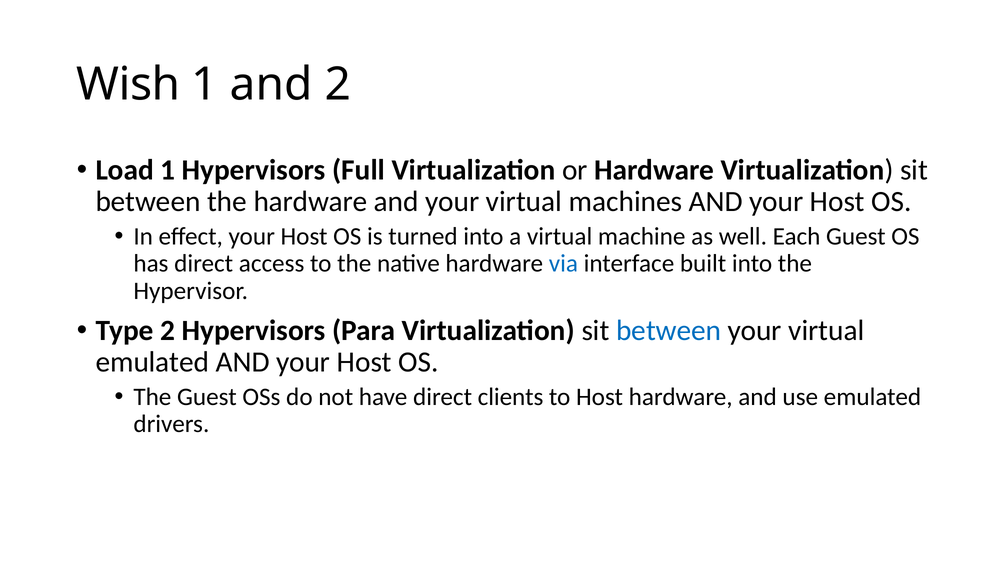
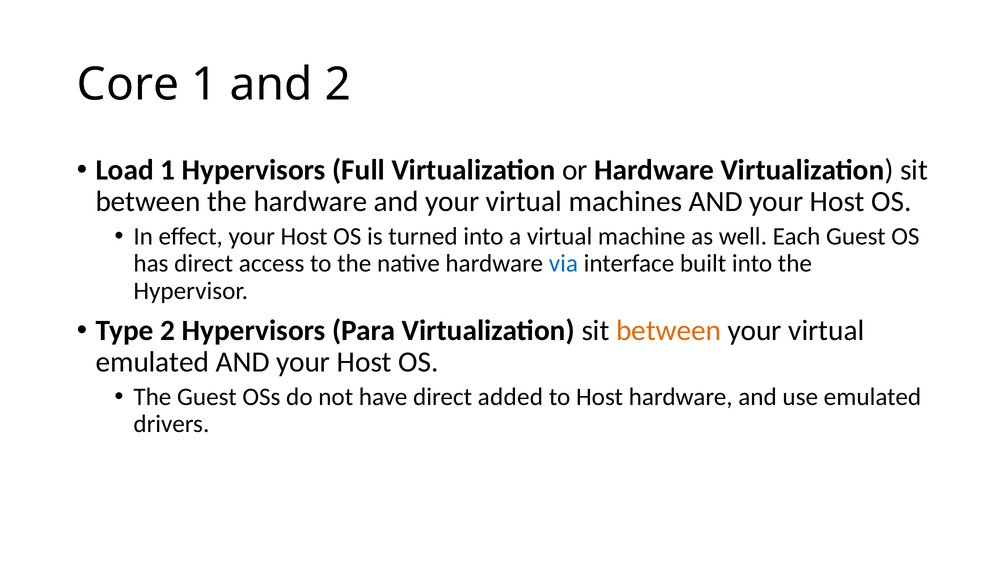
Wish: Wish -> Core (128, 85)
between colour: blue -> orange (669, 331)
clients: clients -> added (510, 397)
